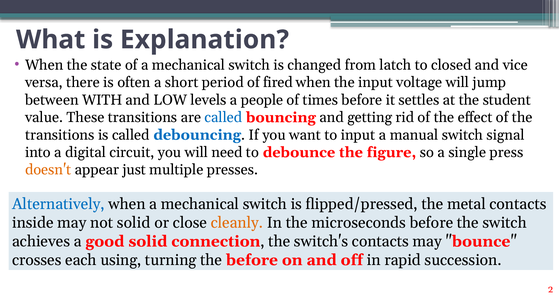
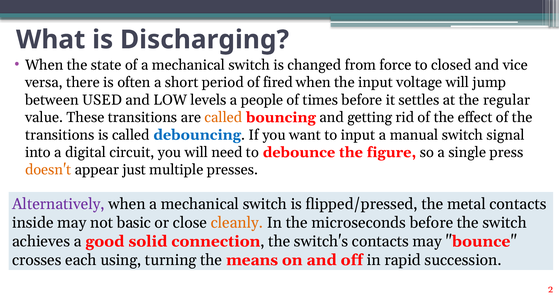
Explanation: Explanation -> Discharging (204, 40)
latch: latch -> force (396, 65)
WITH: WITH -> USED (102, 100)
student: student -> regular (507, 100)
called colour: blue -> orange (223, 117)
Alternatively colour: blue -> purple (58, 204)
not solid: solid -> basic (134, 223)
the before: before -> means (252, 260)
